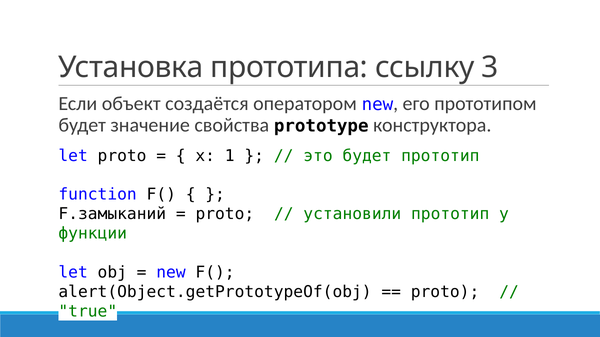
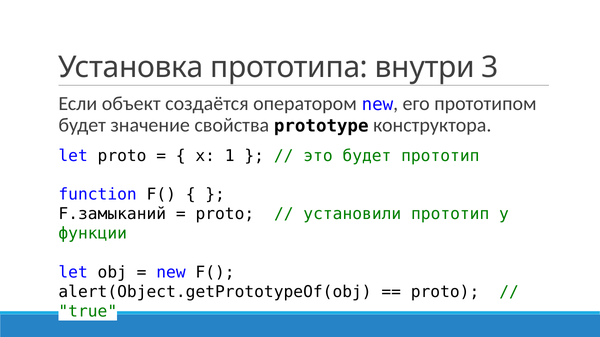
ссылку: ссылку -> внутри (425, 67)
